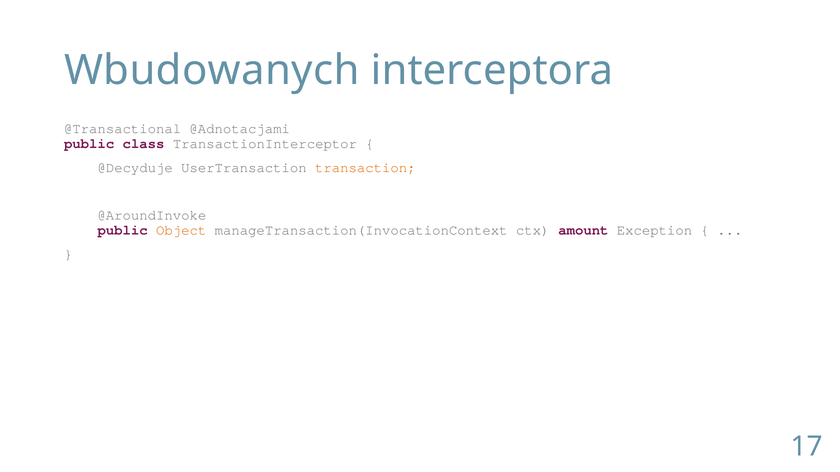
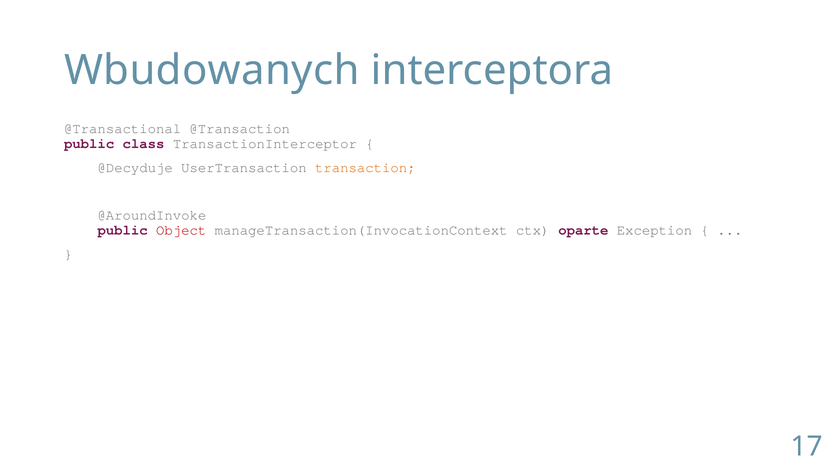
@Adnotacjami: @Adnotacjami -> @Transaction (240, 129)
Object colour: orange -> red (181, 231)
amount: amount -> oparte (583, 231)
